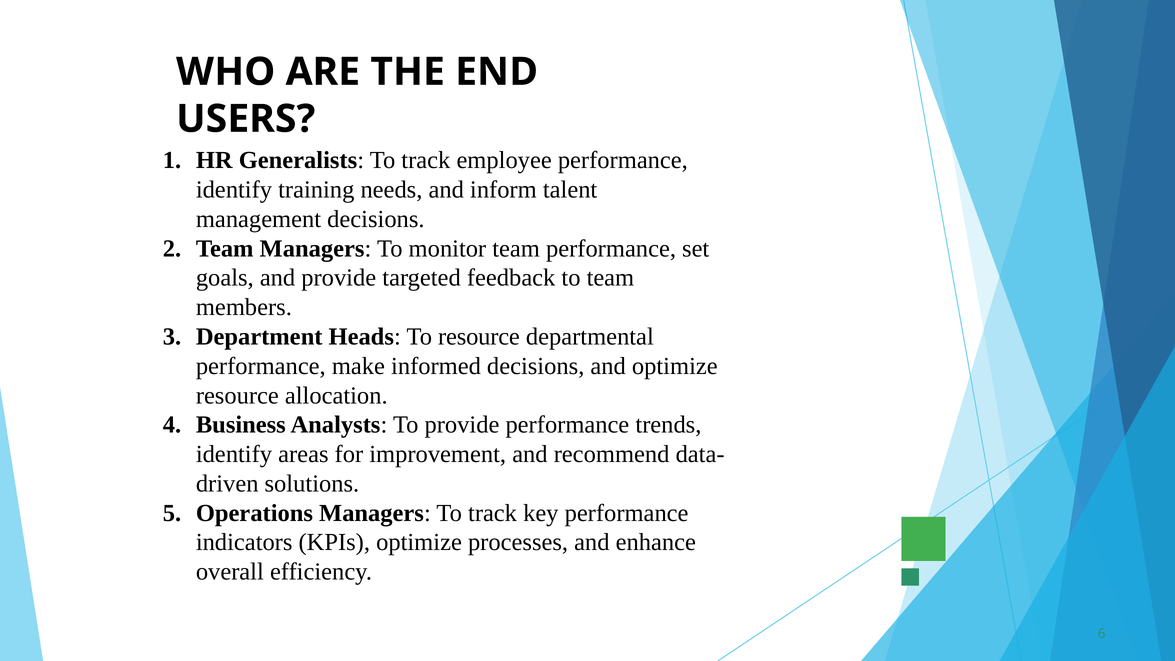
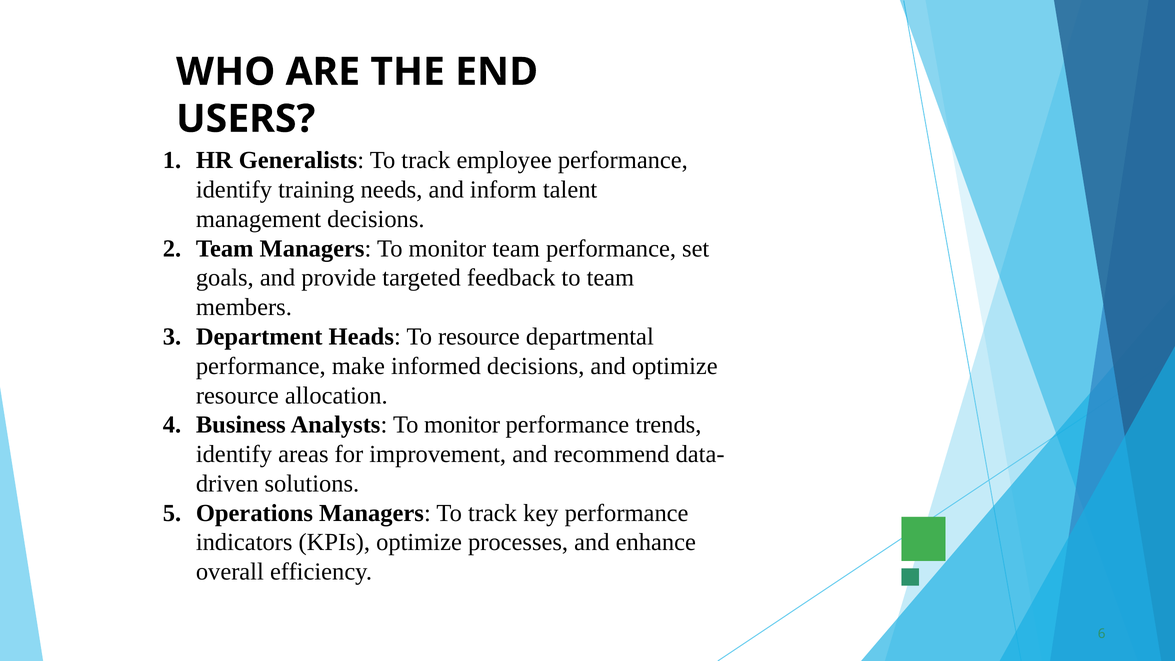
Analysts To provide: provide -> monitor (462, 425)
